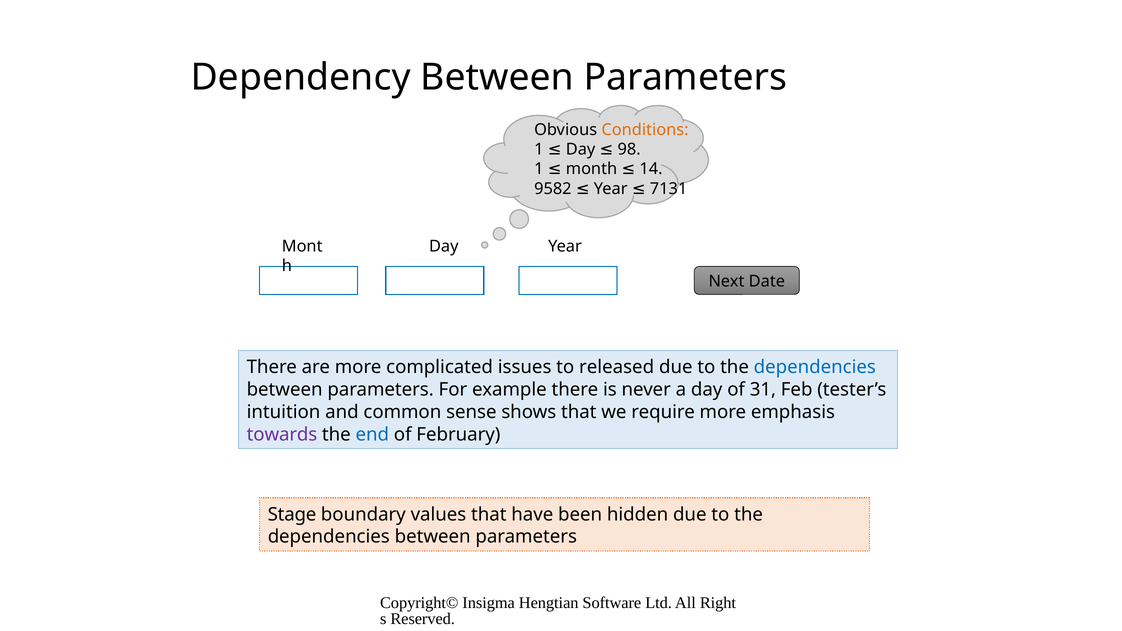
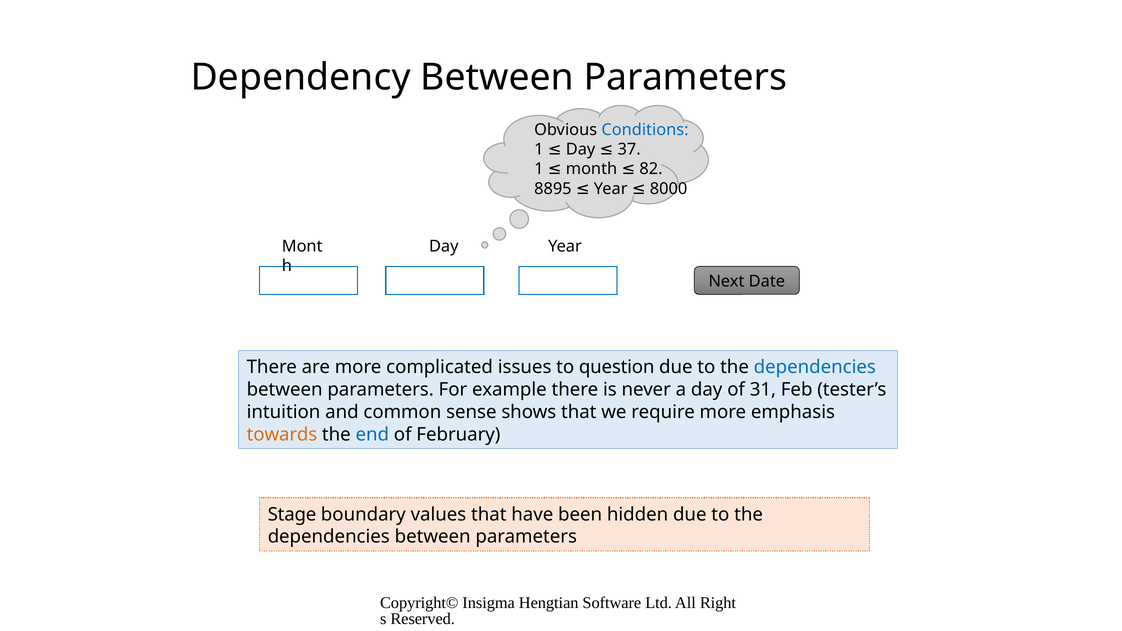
Conditions colour: orange -> blue (645, 130)
98: 98 -> 37 (629, 149)
14: 14 -> 82 (651, 169)
9582: 9582 -> 8895 (553, 189)
7131: 7131 -> 8000 (669, 189)
released: released -> question (617, 367)
towards colour: purple -> orange (282, 435)
